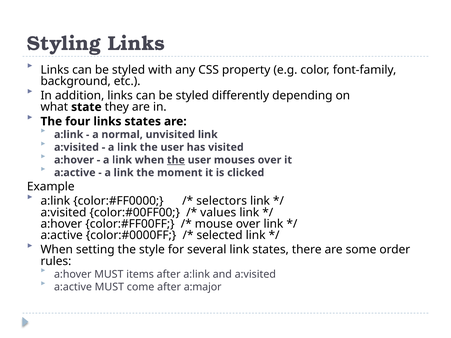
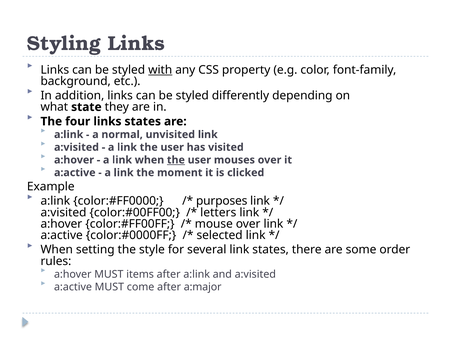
with underline: none -> present (160, 70)
selectors: selectors -> purposes (222, 201)
values: values -> letters (218, 213)
